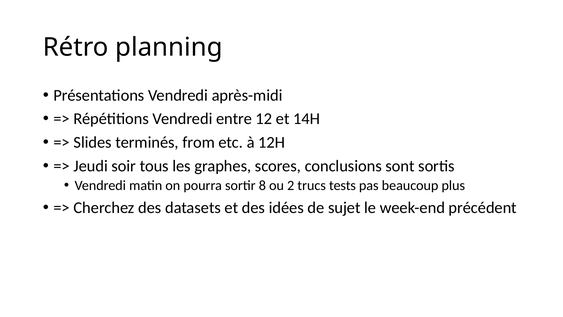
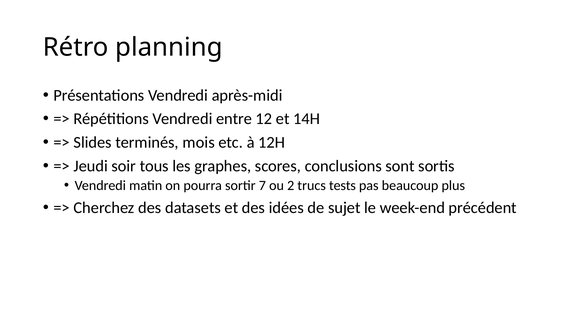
from: from -> mois (199, 142)
8: 8 -> 7 (262, 185)
